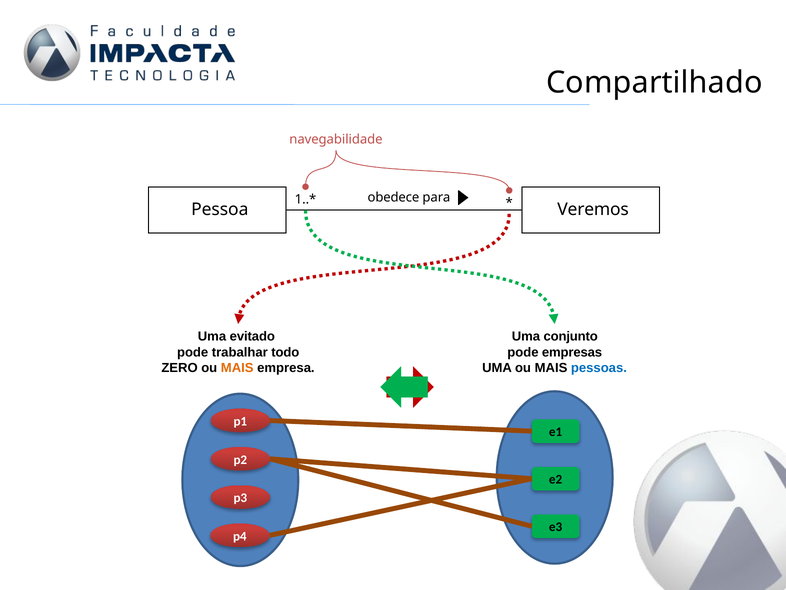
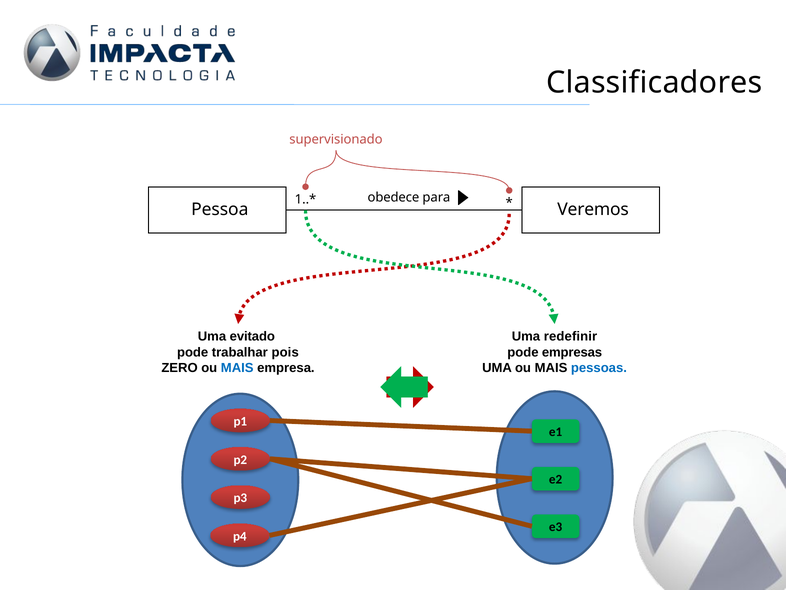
Compartilhado: Compartilhado -> Classificadores (654, 83)
navegabilidade: navegabilidade -> supervisionado (336, 139)
conjunto: conjunto -> redefinir (571, 336)
todo: todo -> pois (285, 352)
MAIS colour: orange -> blue (237, 368)
